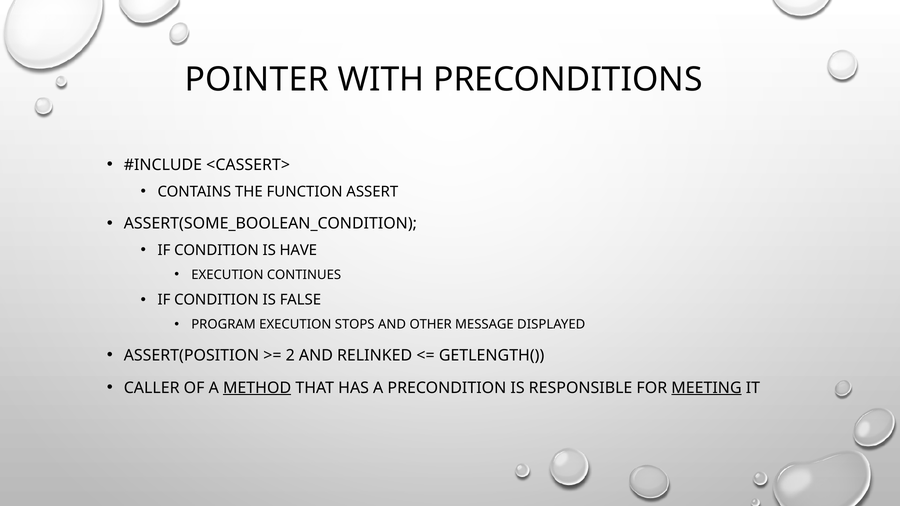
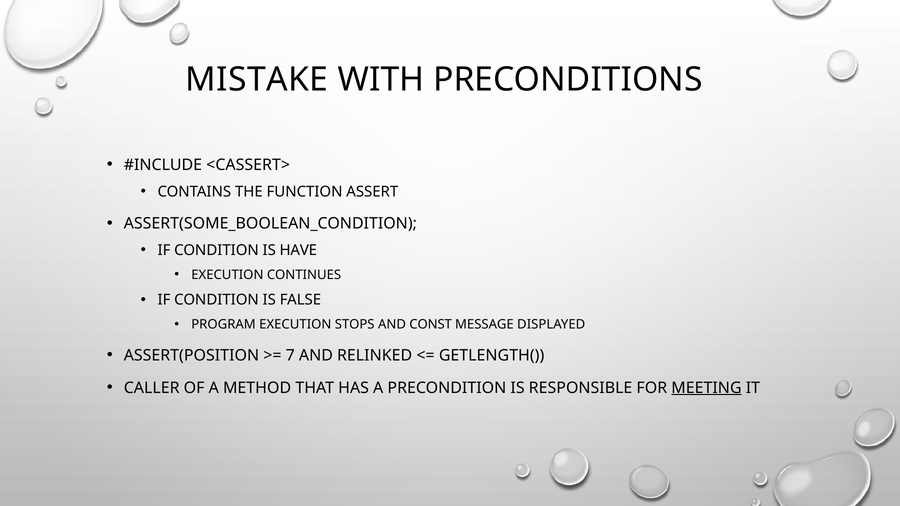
POINTER: POINTER -> MISTAKE (257, 80)
OTHER: OTHER -> CONST (431, 325)
2: 2 -> 7 (290, 356)
METHOD underline: present -> none (257, 388)
